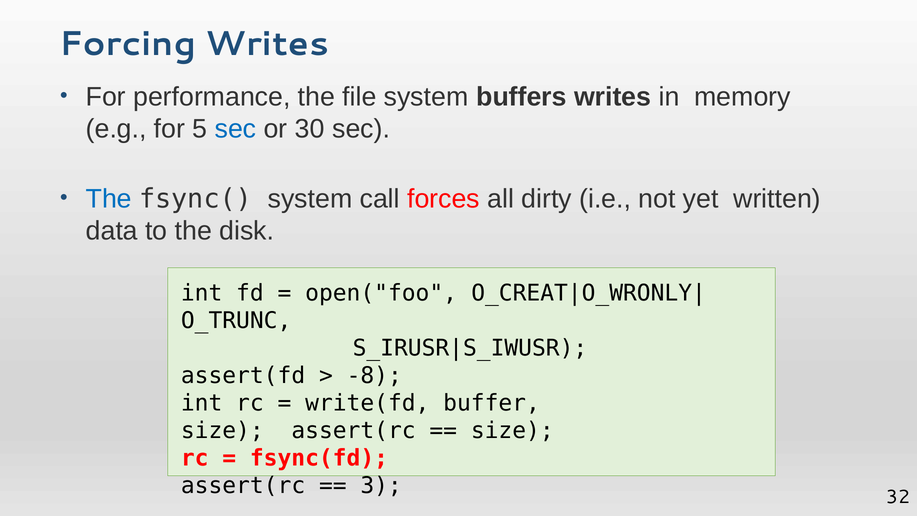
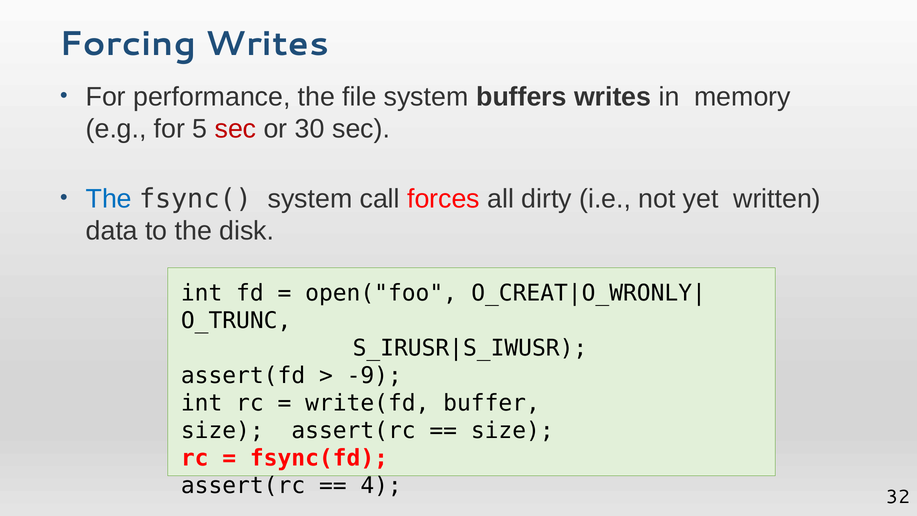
sec colour: blue -> red (235, 129)
-8: -8 -> -9 (374, 376)
3: 3 -> 4 (381, 486)
